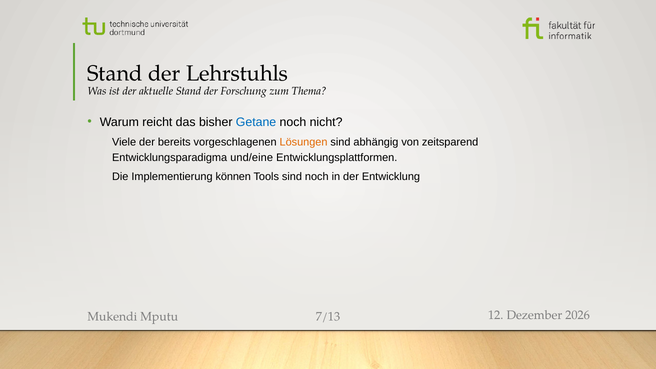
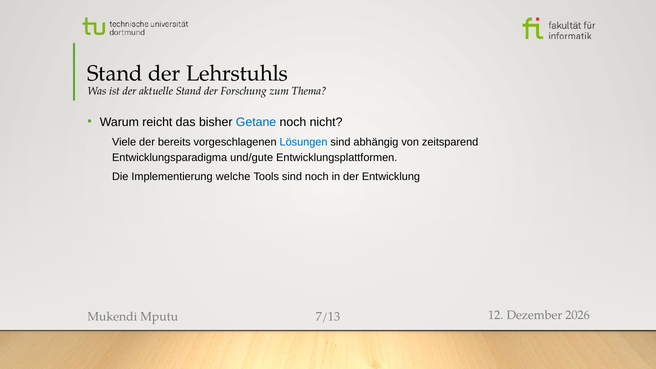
Lösungen colour: orange -> blue (304, 142)
und/eine: und/eine -> und/gute (252, 158)
können: können -> welche (233, 177)
